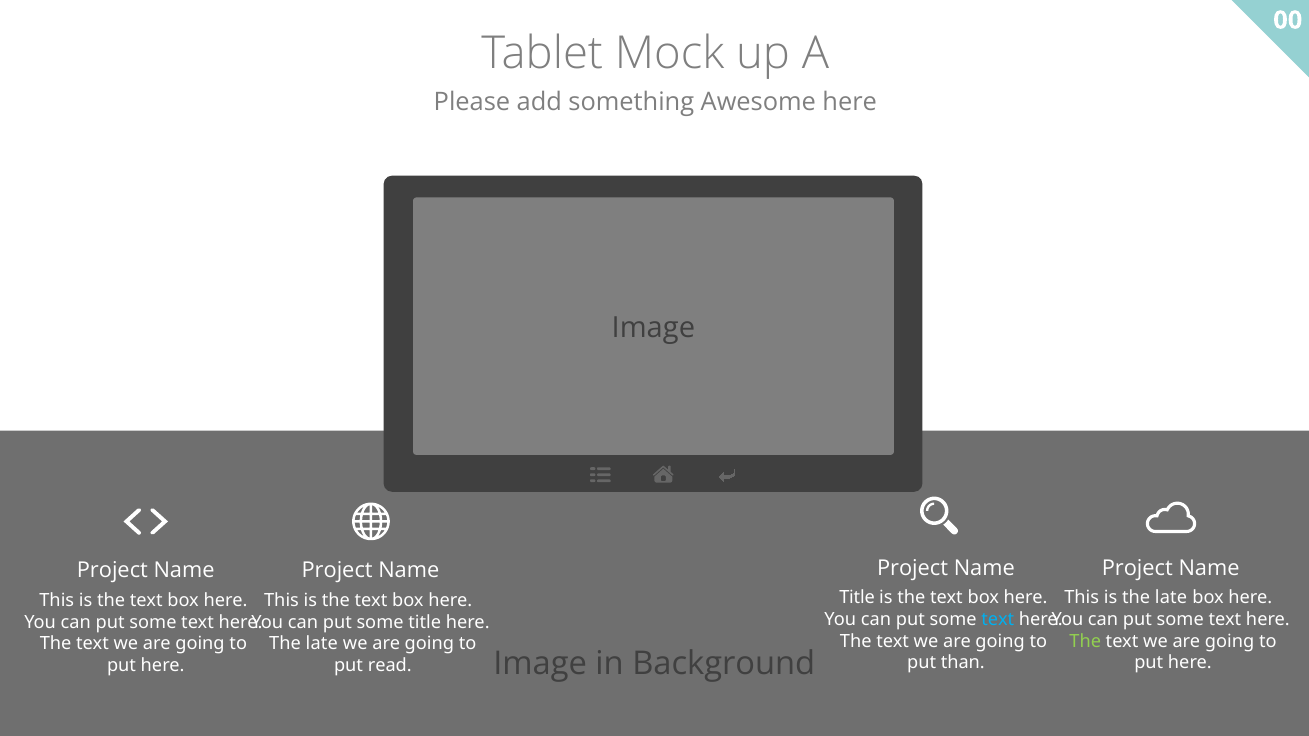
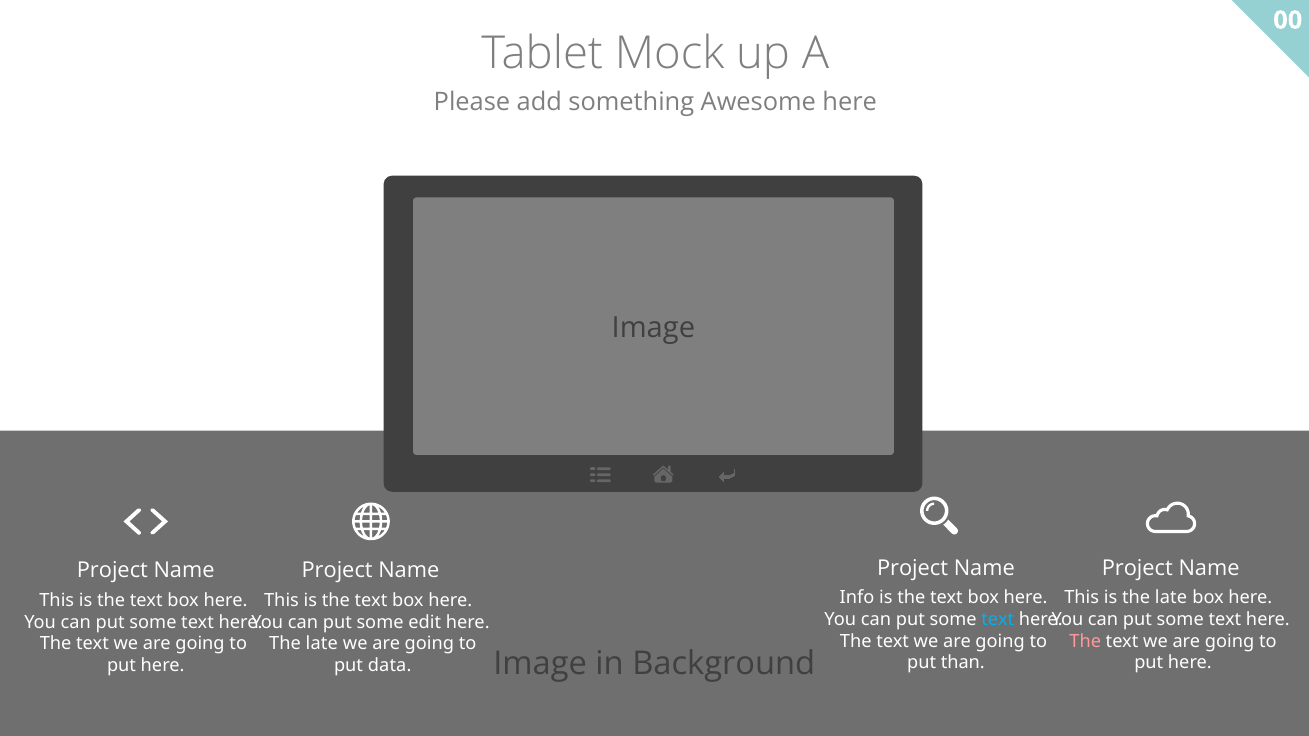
Title: Title -> Info (857, 598)
some title: title -> edit (425, 622)
The colour: light green -> pink (1085, 641)
read: read -> data (390, 666)
